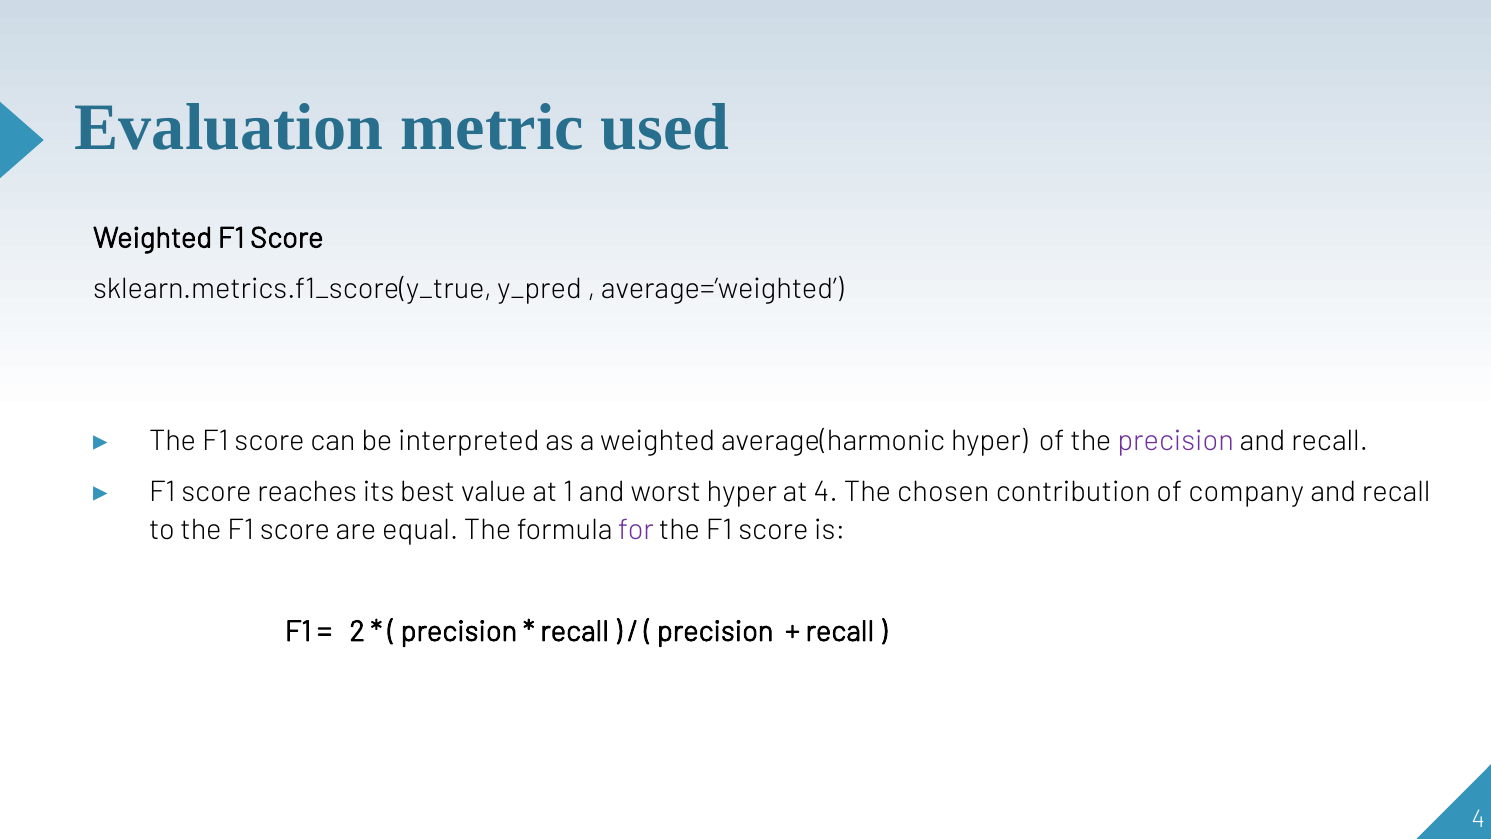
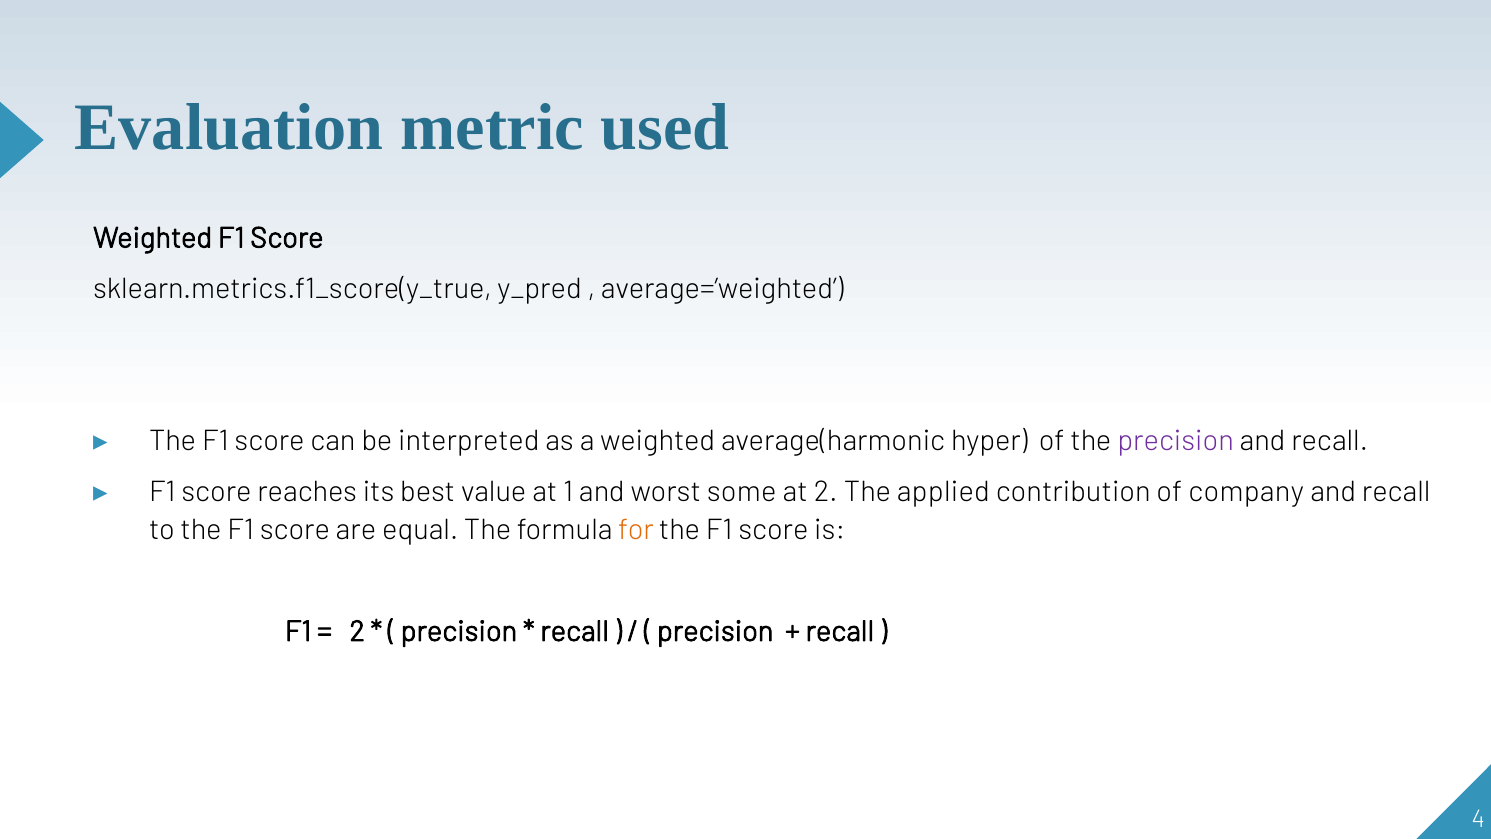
worst hyper: hyper -> some (742, 491)
at 4: 4 -> 2 (826, 491)
chosen: chosen -> applied (943, 491)
for colour: purple -> orange (636, 530)
